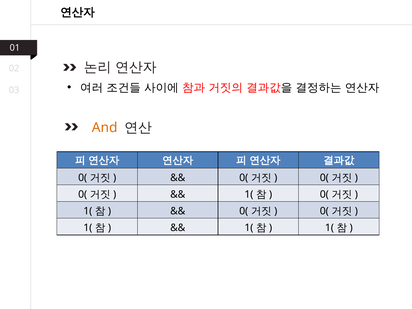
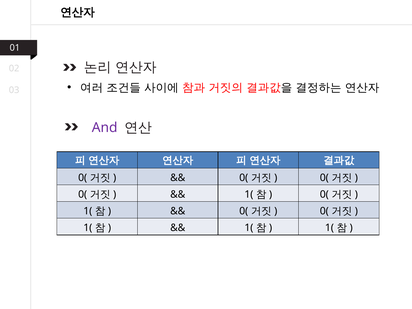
And colour: orange -> purple (105, 128)
